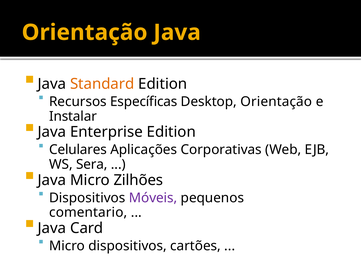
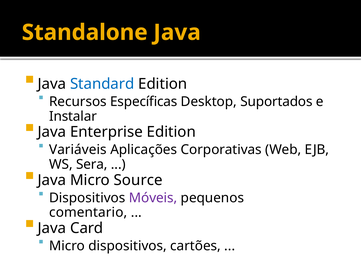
Orientação: Orientação -> Standalone (85, 32)
Standard colour: orange -> blue (102, 84)
Desktop Orientação: Orientação -> Suportados (276, 102)
Celulares: Celulares -> Variáveis (78, 150)
Zilhões: Zilhões -> Source (138, 180)
